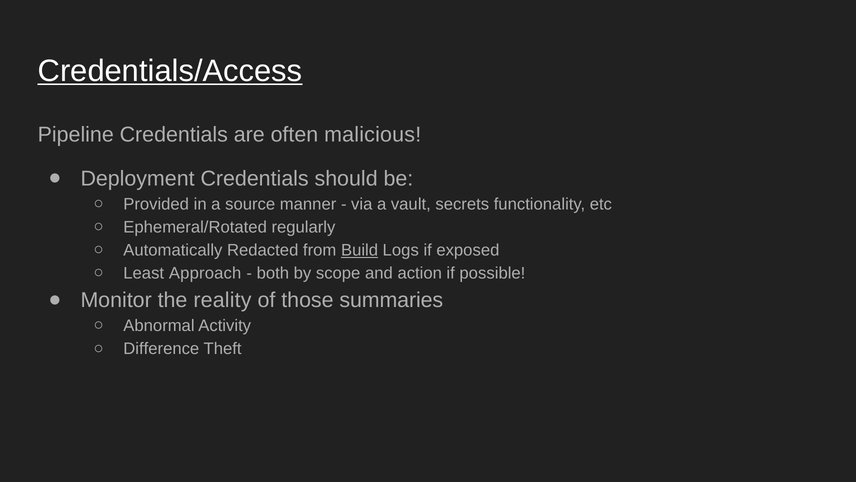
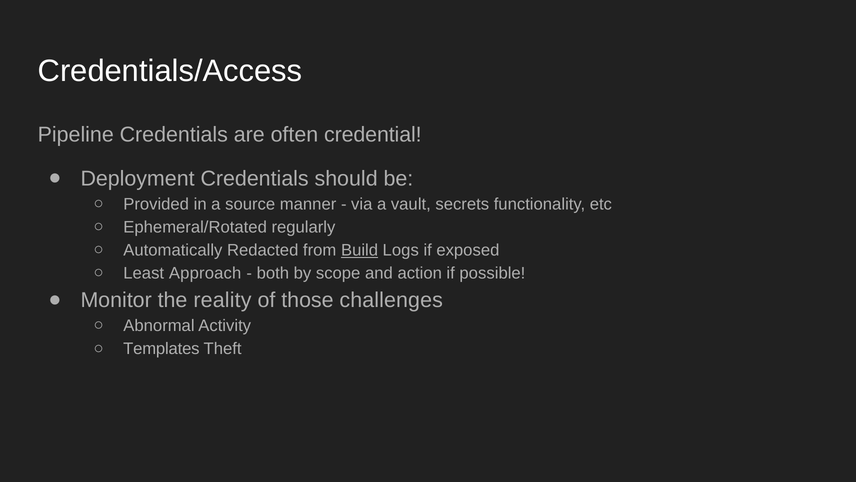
Credentials/Access underline: present -> none (170, 71)
malicious: malicious -> credential (373, 135)
summaries: summaries -> challenges (391, 300)
Difference: Difference -> Templates (161, 349)
